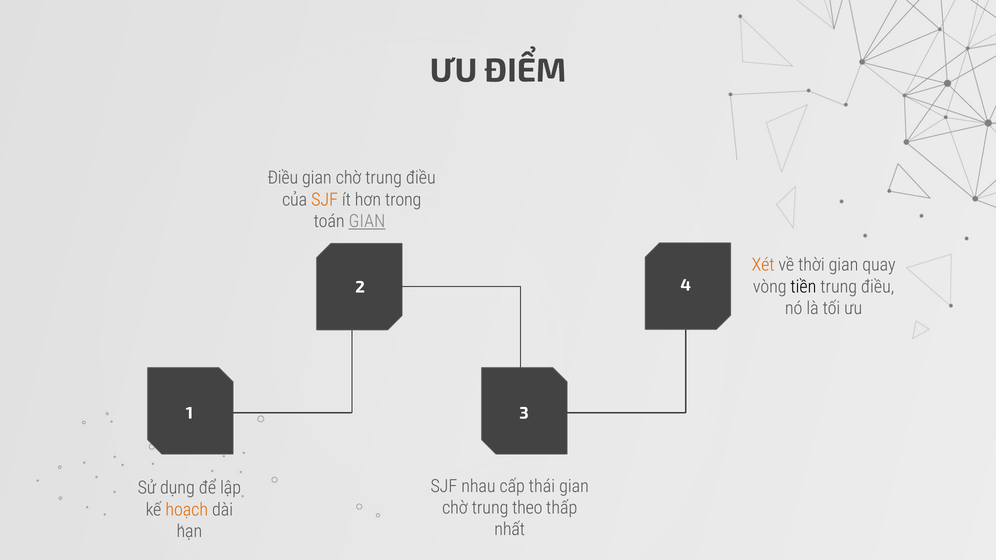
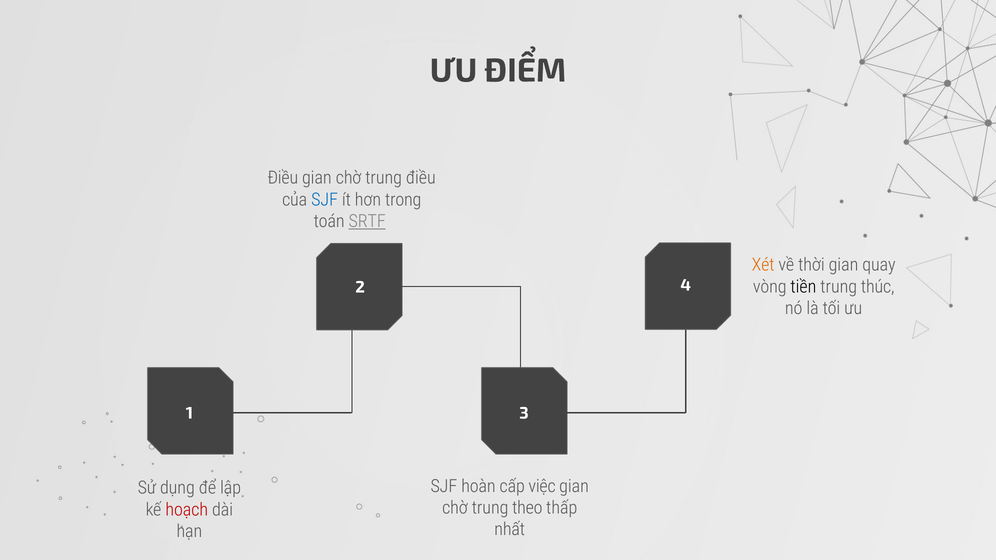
SJF colour: orange -> blue (325, 200)
toán GIAN: GIAN -> SRTF (367, 221)
điều: điều -> thúc (878, 287)
nhau: nhau -> hoàn (478, 486)
thái: thái -> việc (542, 486)
hoạch colour: orange -> red (187, 510)
